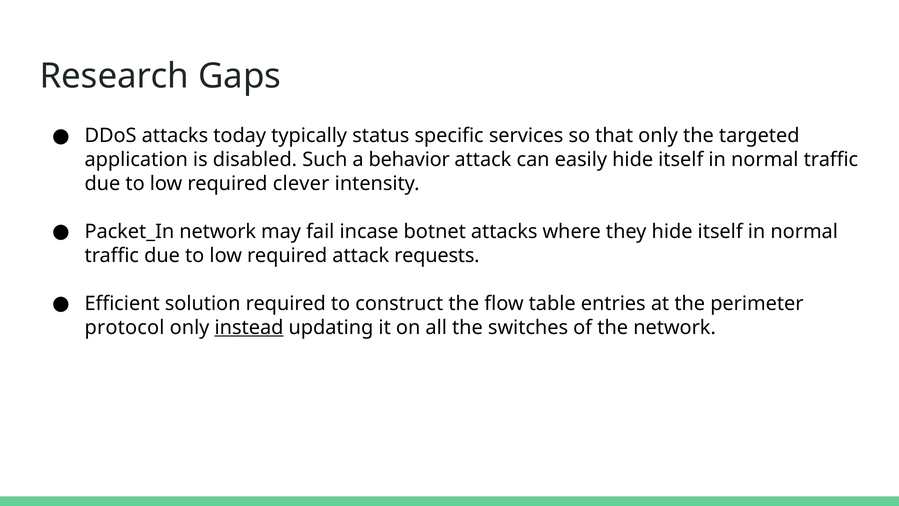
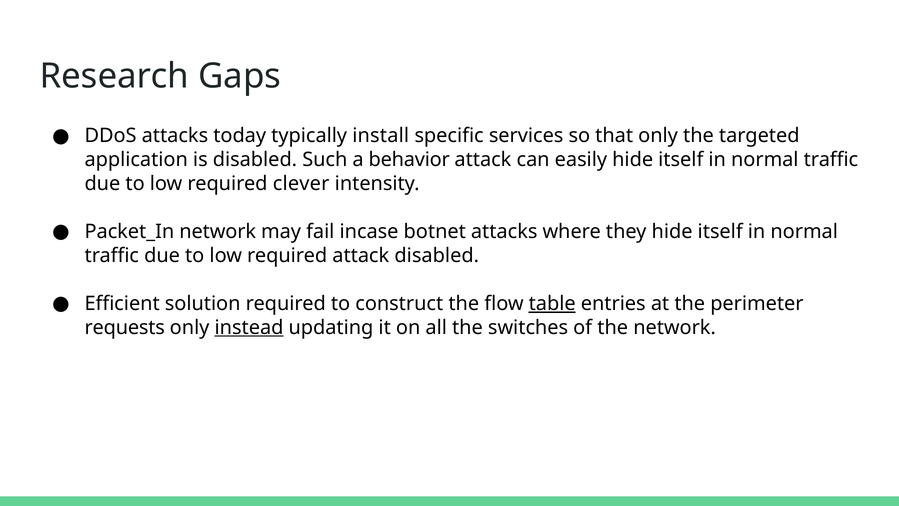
status: status -> install (381, 136)
attack requests: requests -> disabled (437, 255)
table underline: none -> present (552, 303)
protocol: protocol -> requests (125, 327)
